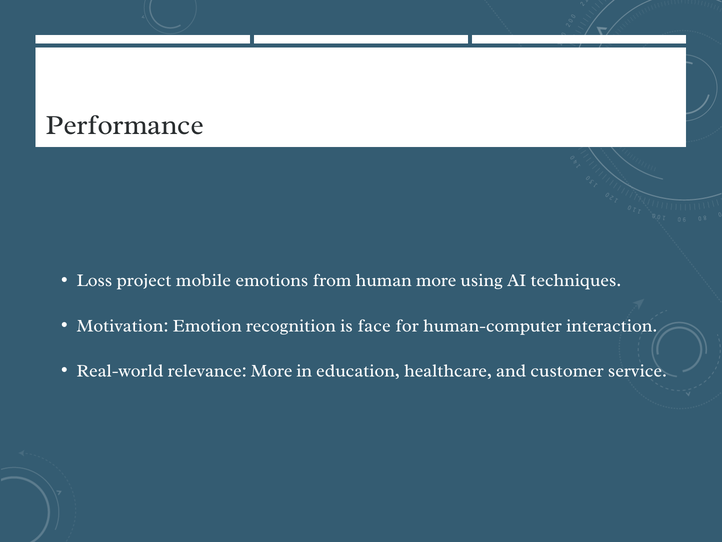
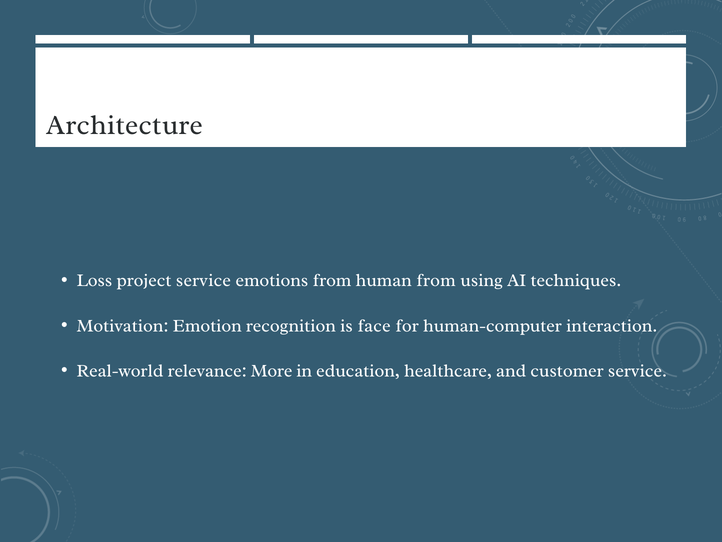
Performance: Performance -> Architecture (125, 125)
project mobile: mobile -> service (203, 280)
human more: more -> from (436, 280)
